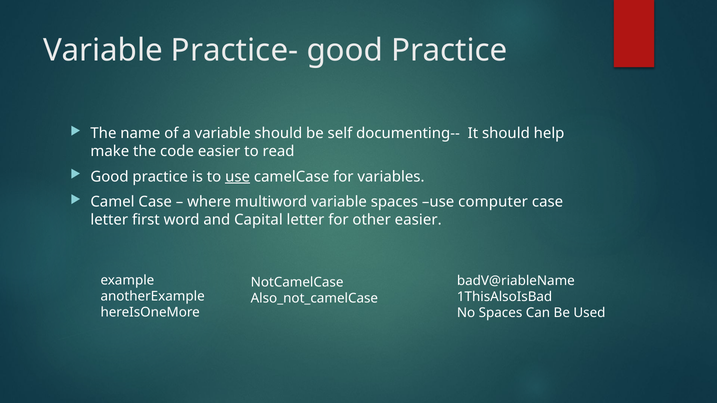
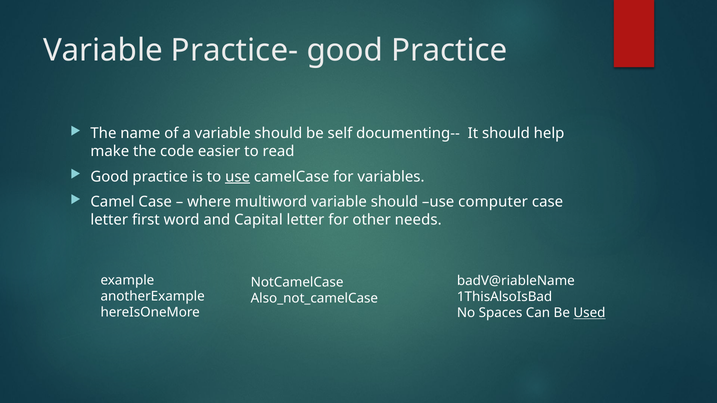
multiword variable spaces: spaces -> should (395, 202)
other easier: easier -> needs (418, 220)
Used underline: none -> present (589, 313)
